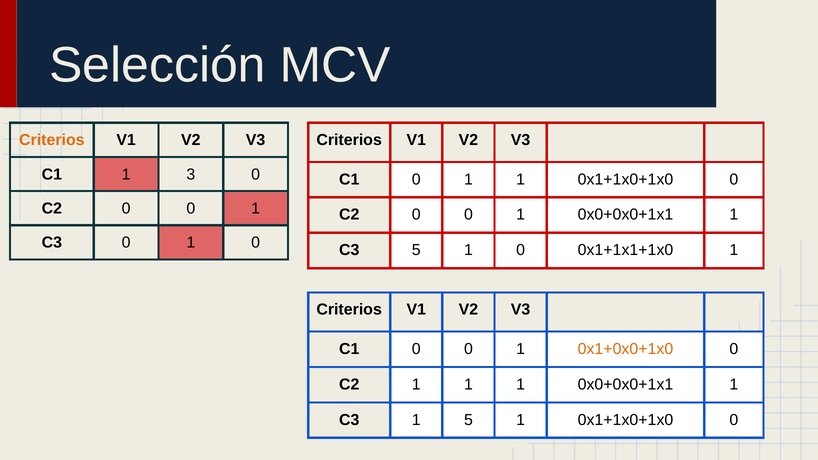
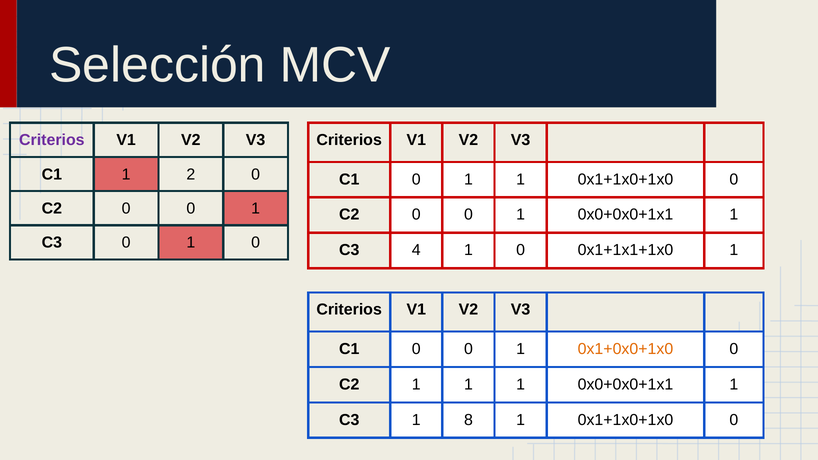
Criterios colour: orange -> purple (52, 140)
3: 3 -> 2 (191, 174)
C3 5: 5 -> 4 (416, 250)
1 5: 5 -> 8 (468, 420)
